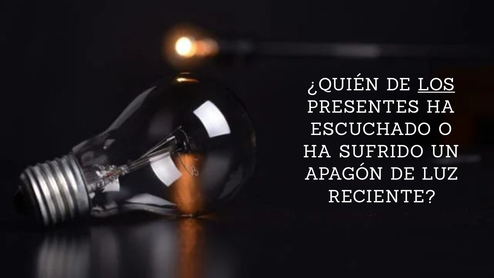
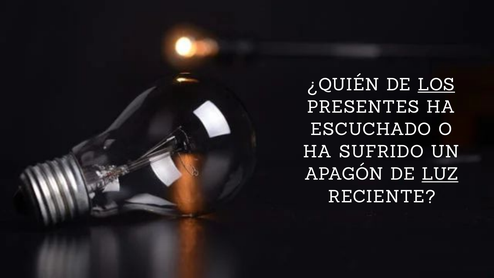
LUZ underline: none -> present (440, 174)
